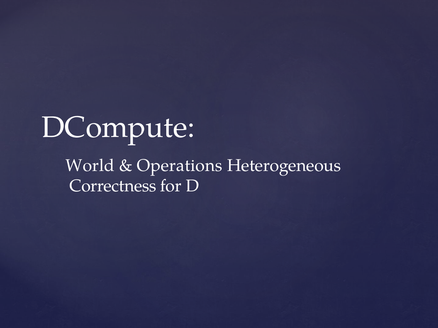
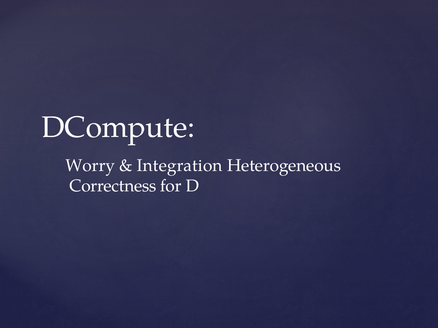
World: World -> Worry (90, 166)
Operations: Operations -> Integration (180, 166)
